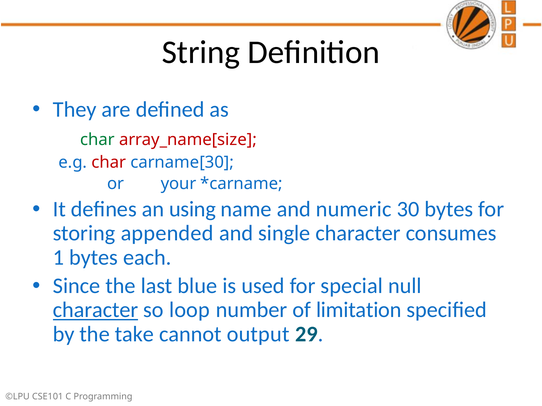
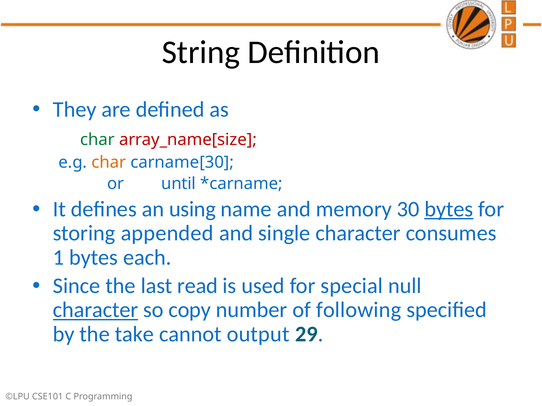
char colour: red -> orange (109, 163)
your: your -> until (179, 184)
numeric: numeric -> memory (354, 209)
bytes underline: none -> present (449, 209)
blue: blue -> read (198, 286)
loop: loop -> copy (190, 310)
limitation: limitation -> following (359, 310)
